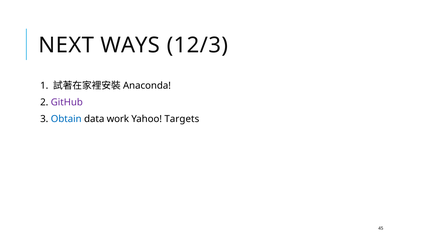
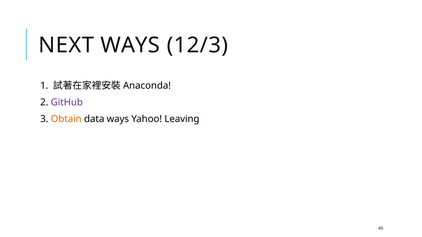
Obtain colour: blue -> orange (66, 119)
data work: work -> ways (118, 119)
Targets: Targets -> Leaving (182, 119)
